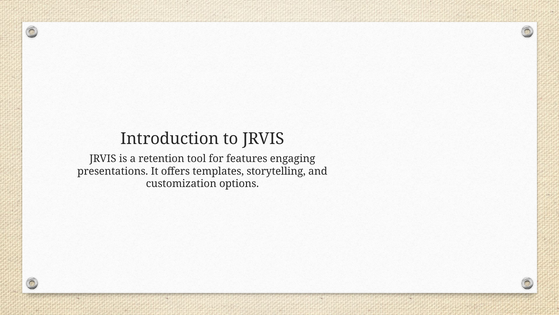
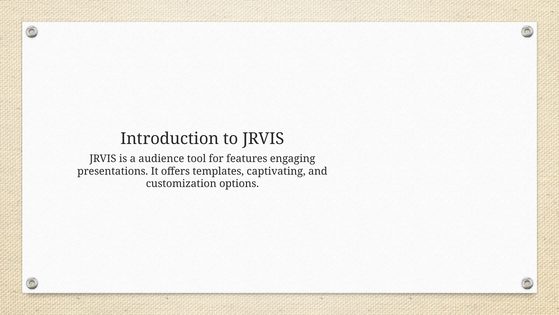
retention: retention -> audience (161, 158)
storytelling: storytelling -> captivating (276, 171)
